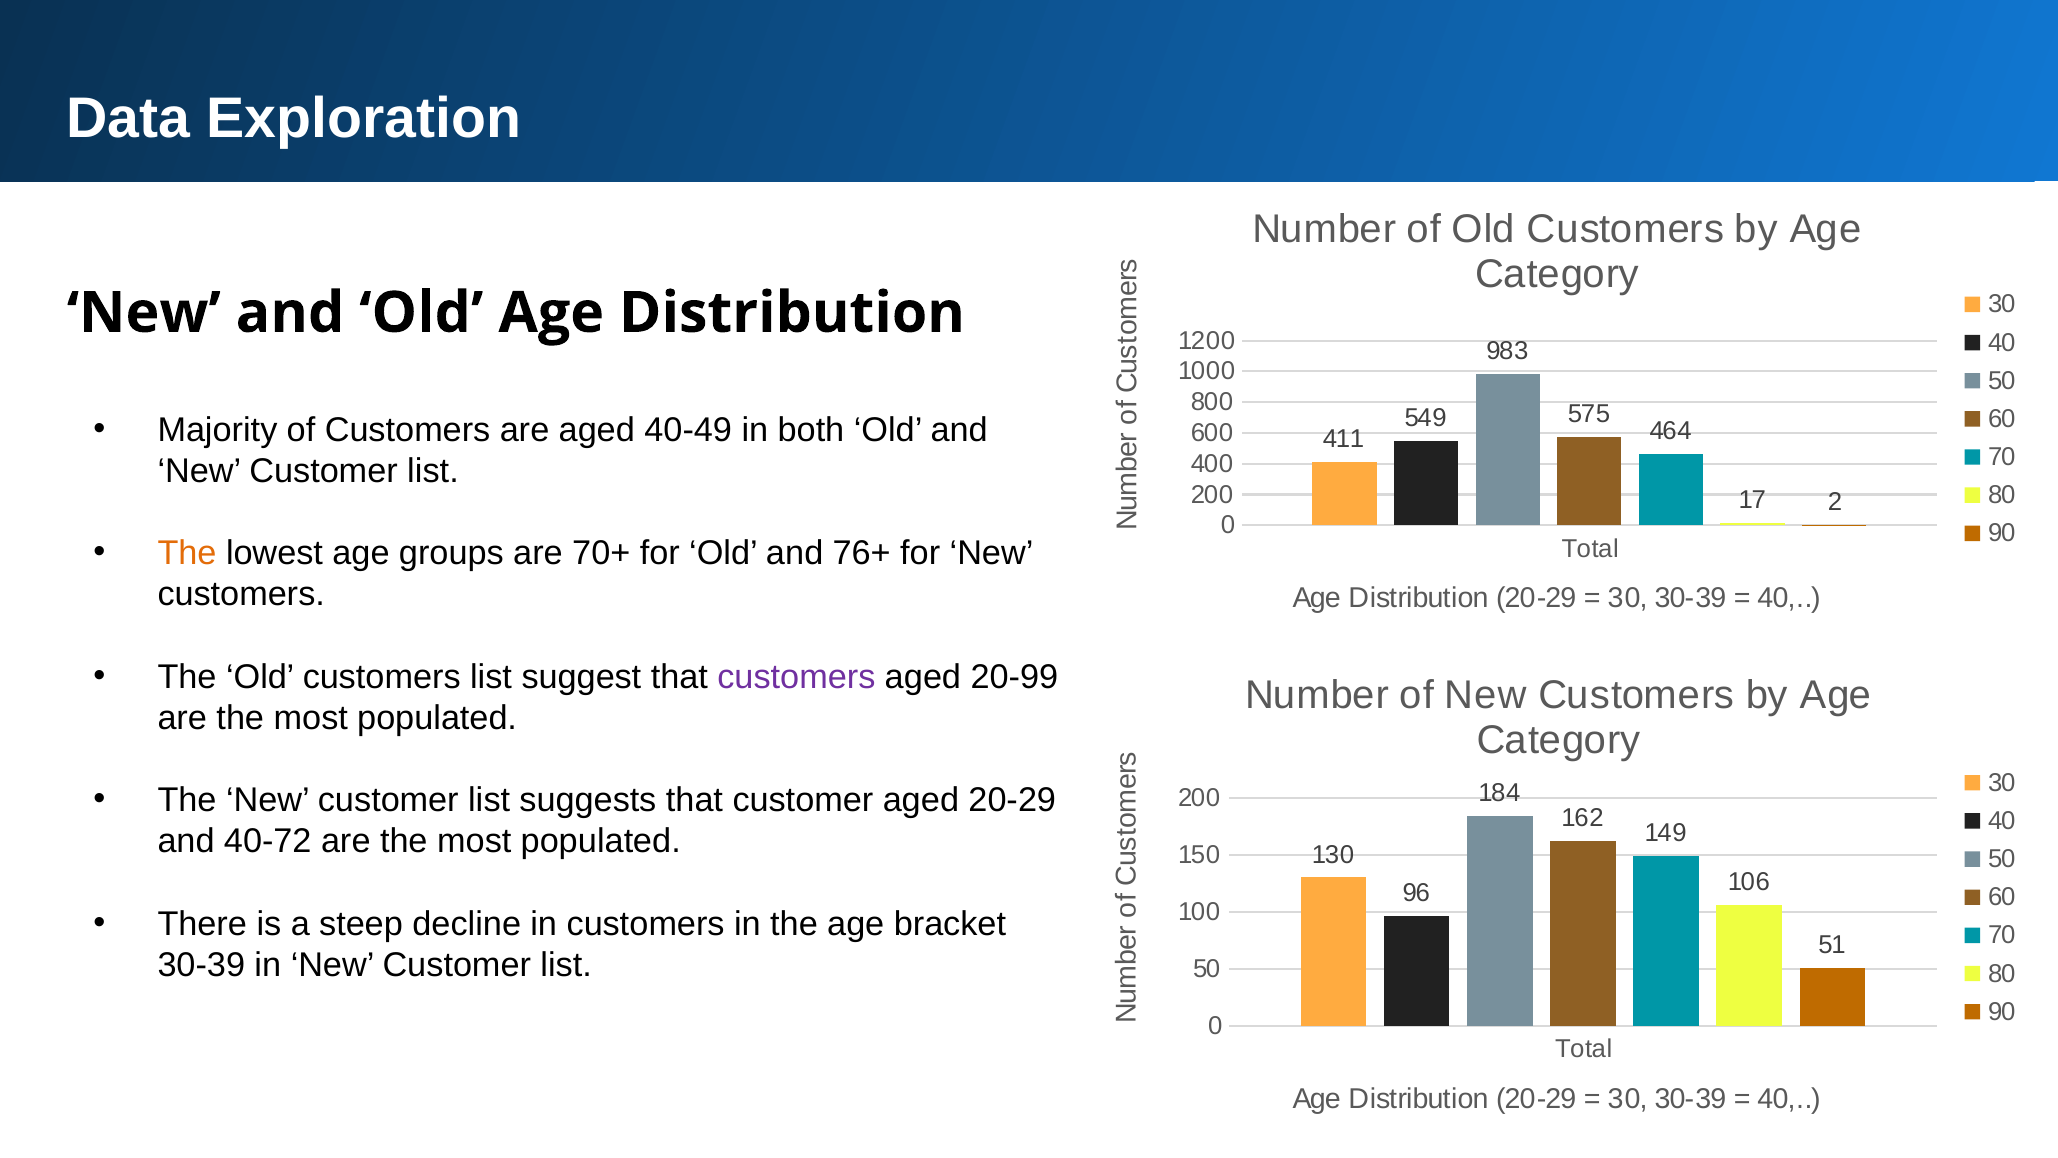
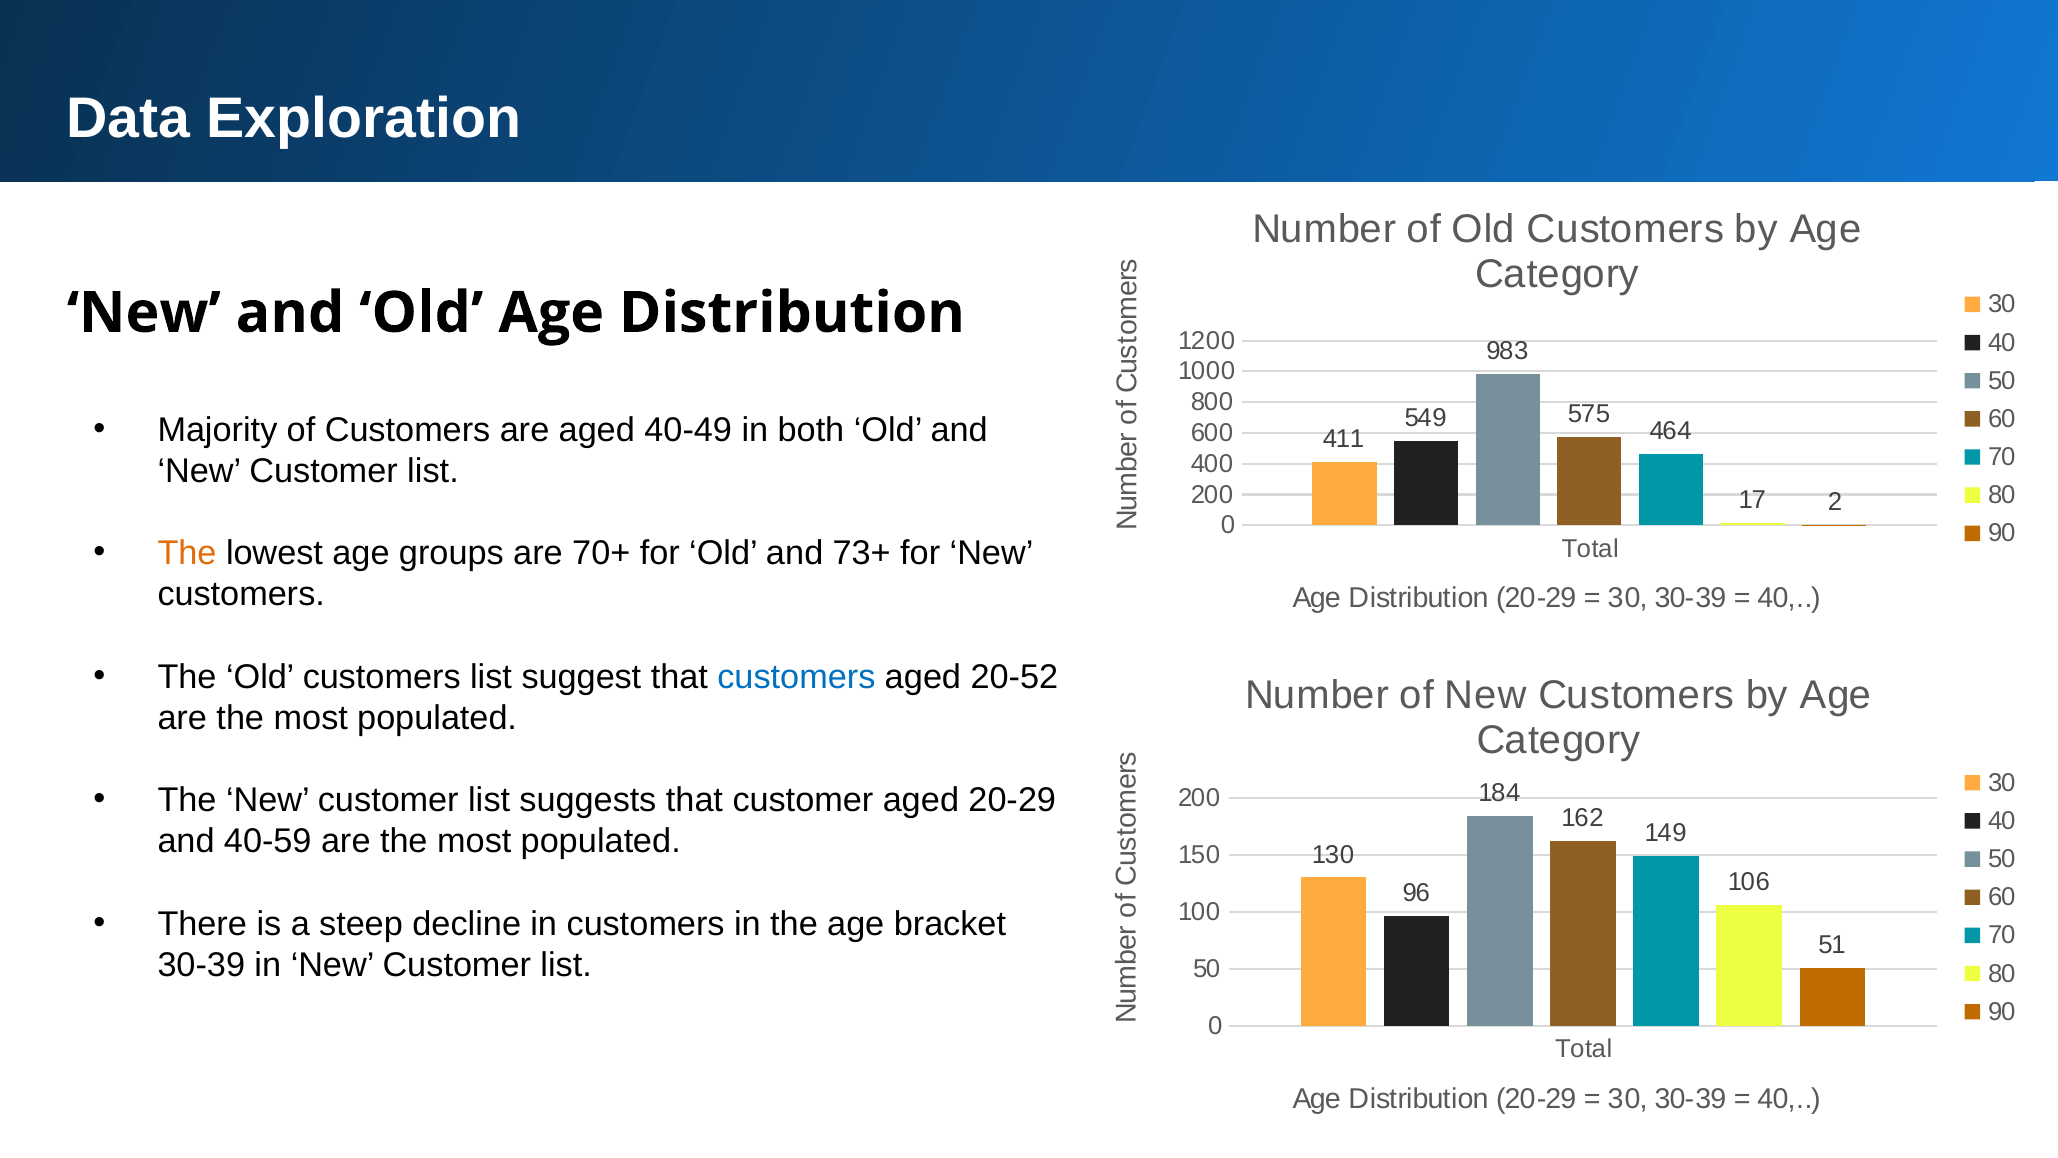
76+: 76+ -> 73+ (862, 553)
customers colour: purple -> blue (796, 677)
20-99: 20-99 -> 20-52 (1014, 677)
40-72: 40-72 -> 40-59 (268, 841)
